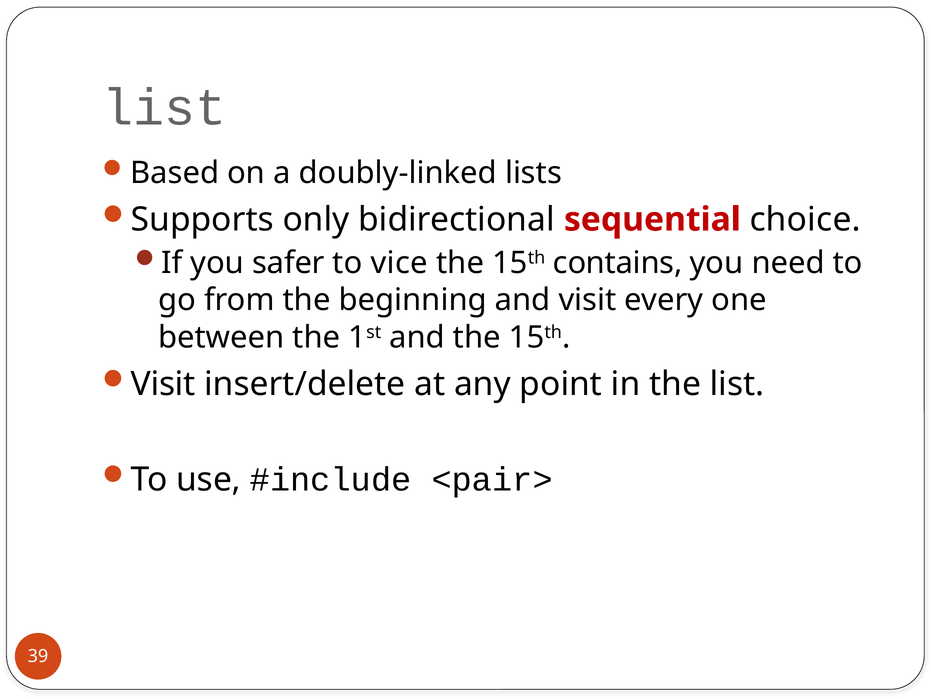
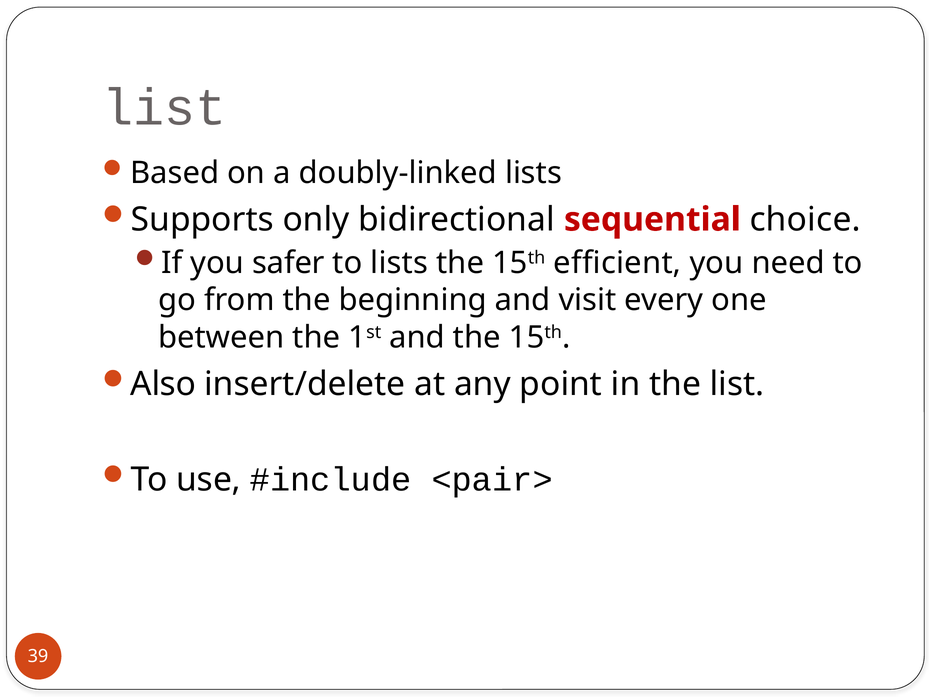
to vice: vice -> lists (399, 263)
contains: contains -> efficient (617, 263)
Visit: Visit -> Also (163, 384)
